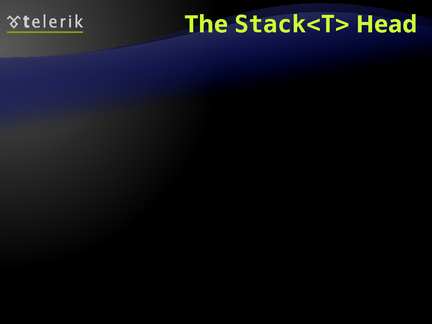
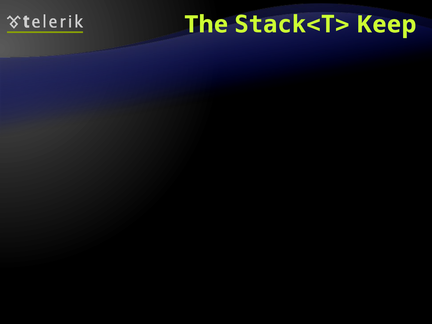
Head: Head -> Keep (386, 24)
